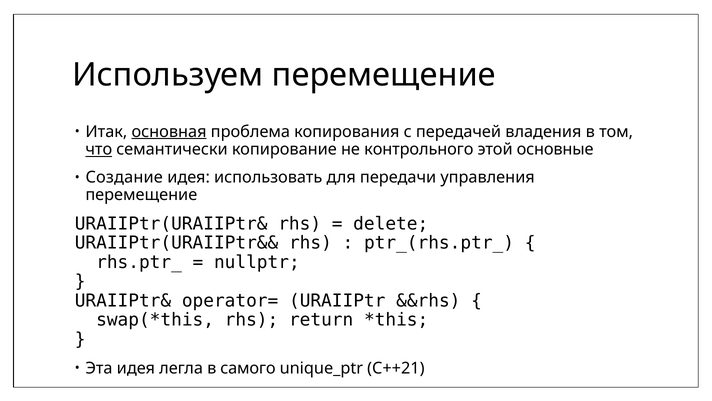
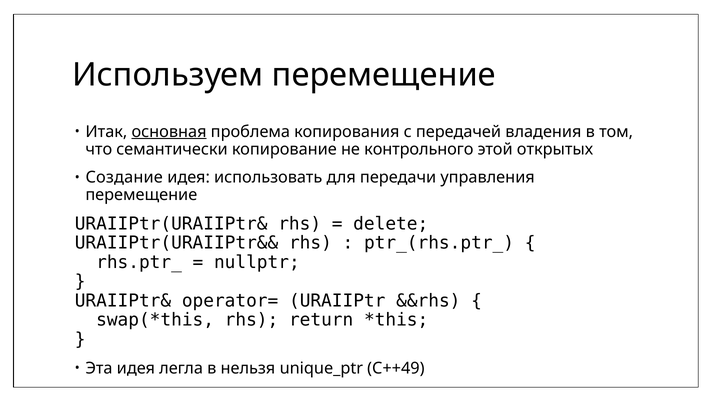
что underline: present -> none (99, 149)
основные: основные -> открытых (555, 149)
самого: самого -> нельзя (248, 368)
C++21: C++21 -> C++49 (396, 368)
